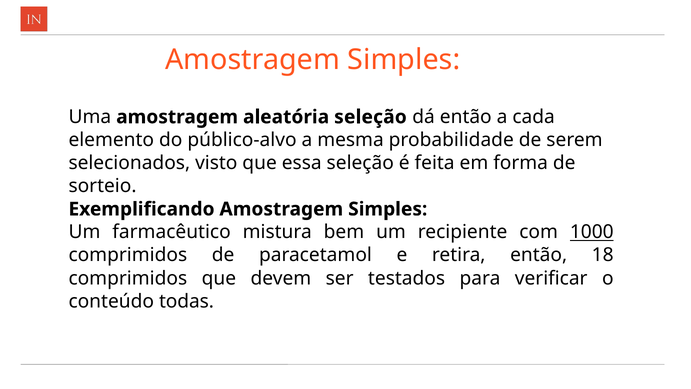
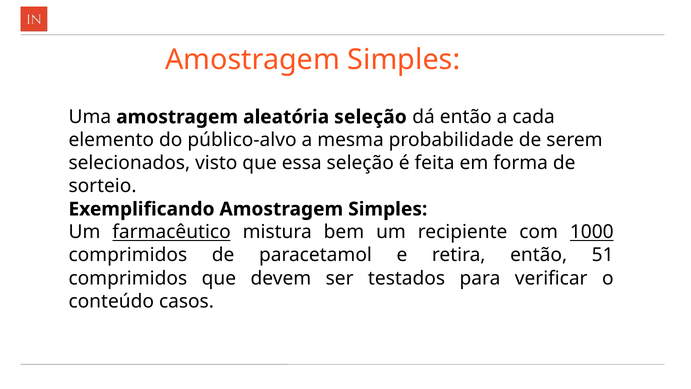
farmacêutico underline: none -> present (172, 232)
18: 18 -> 51 (603, 255)
todas: todas -> casos (186, 301)
